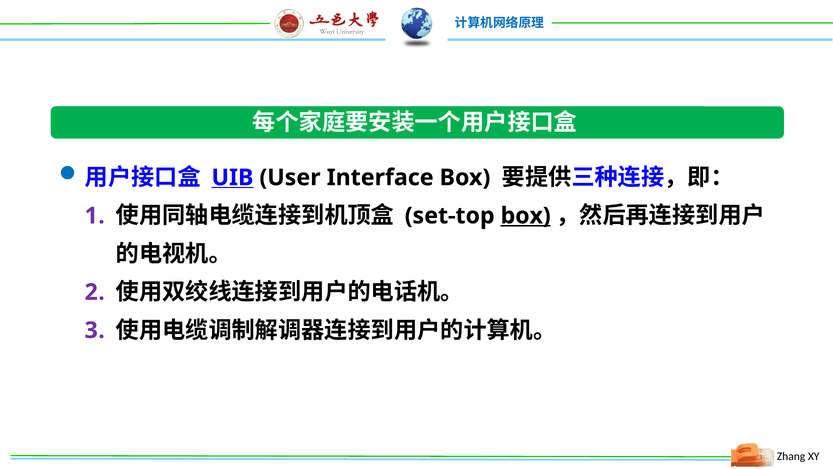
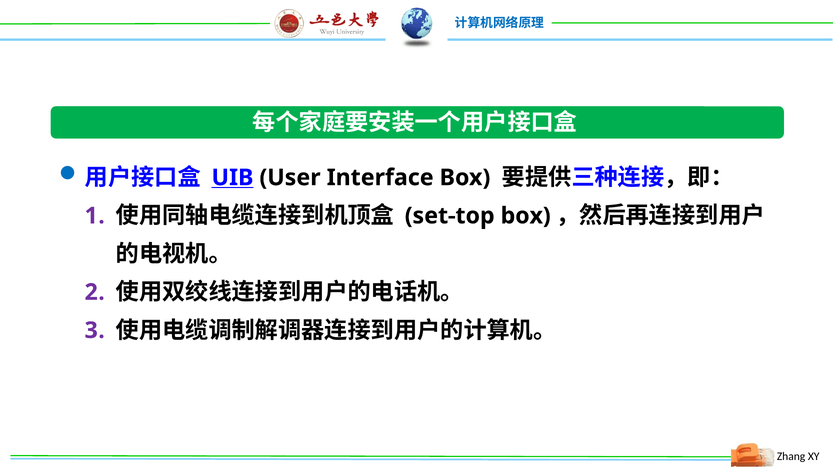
box underline: present -> none (526, 216)
